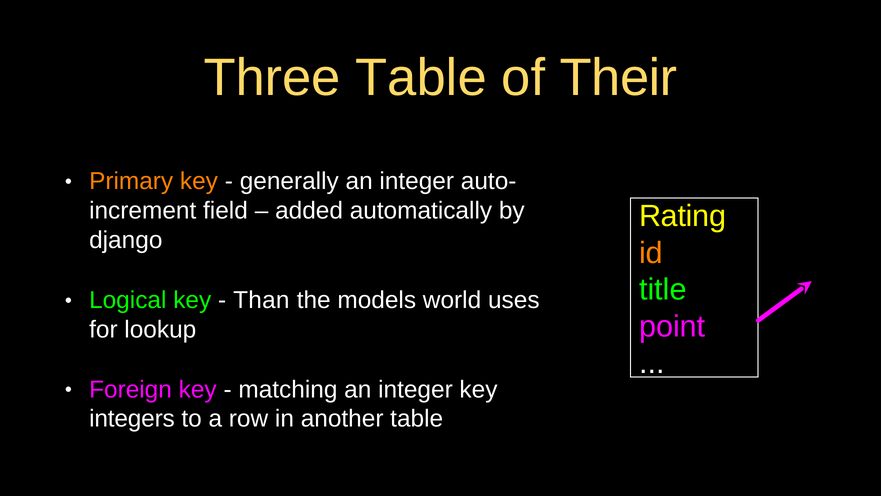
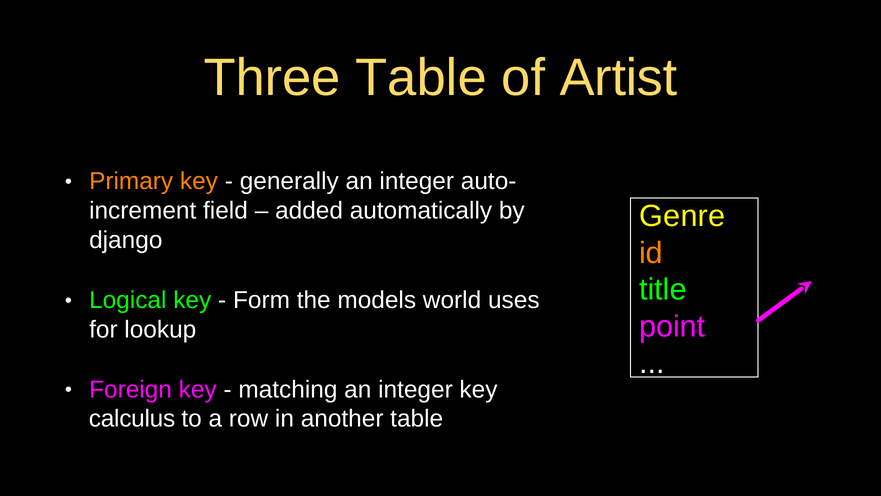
Their: Their -> Artist (619, 78)
Rating: Rating -> Genre (682, 216)
Than: Than -> Form (262, 300)
integers: integers -> calculus (132, 418)
